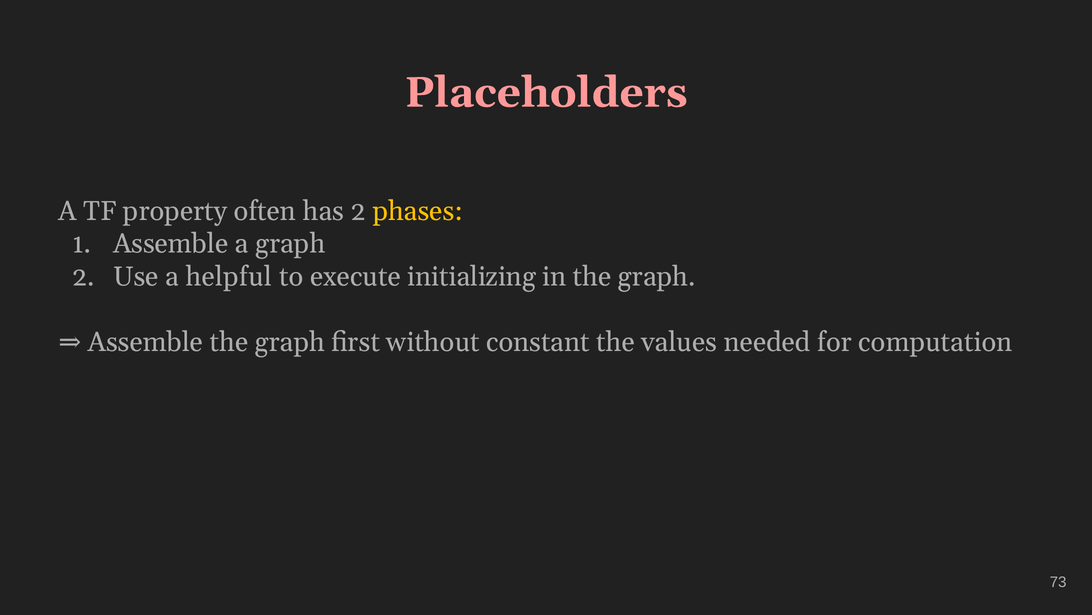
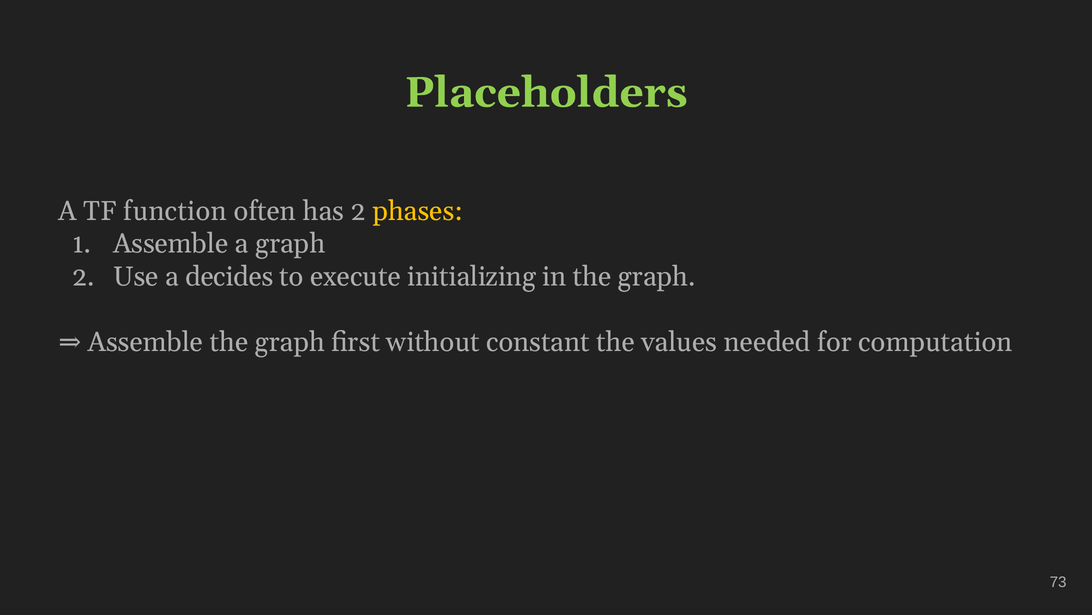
Placeholders colour: pink -> light green (546, 93)
property: property -> function (175, 211)
helpful: helpful -> decides (229, 276)
